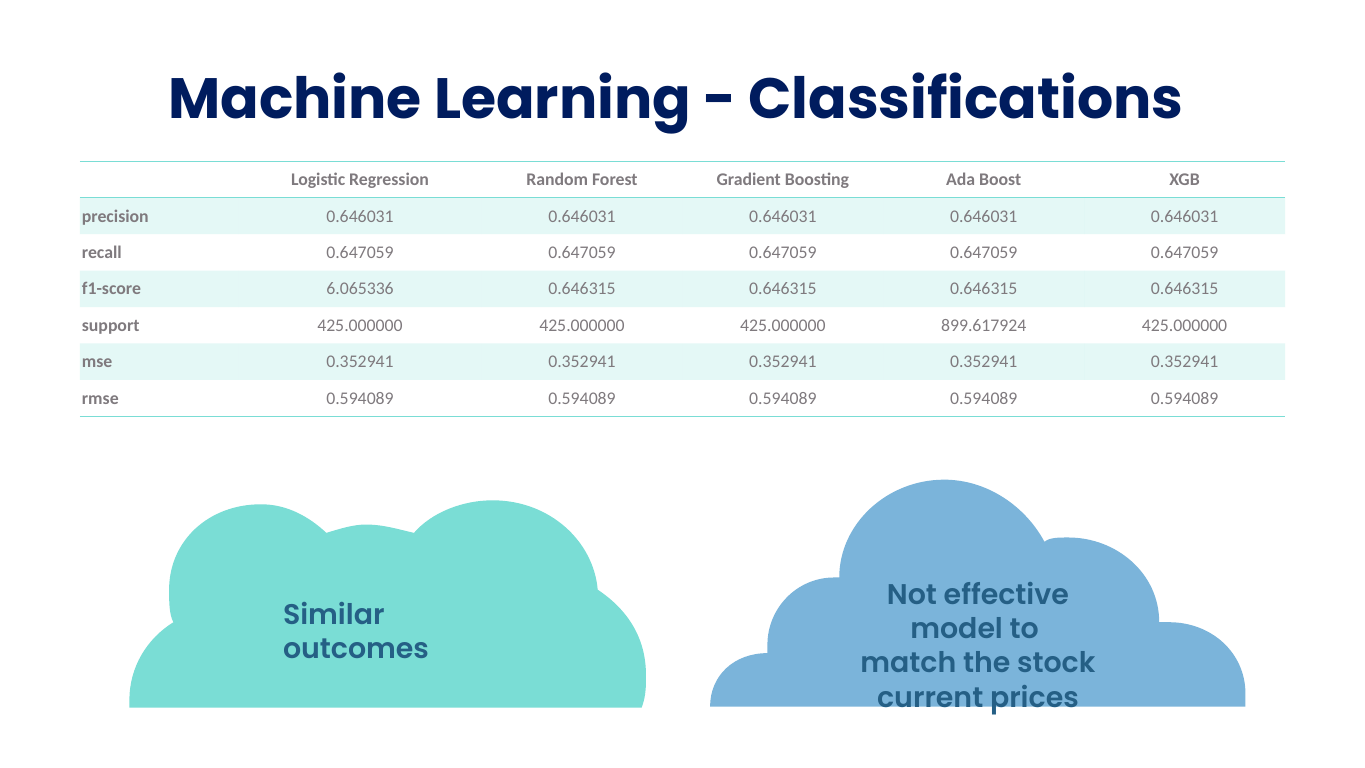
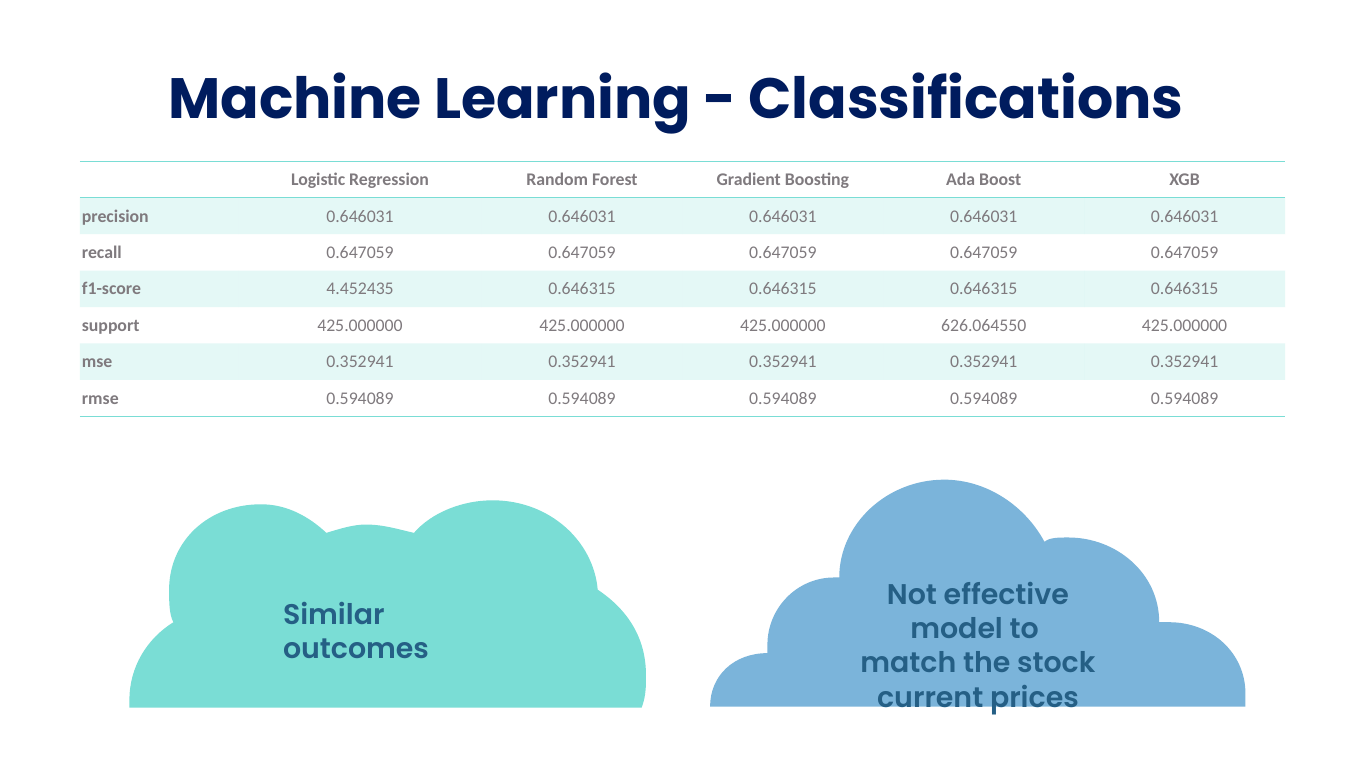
6.065336: 6.065336 -> 4.452435 (360, 289)
899.617924: 899.617924 -> 626.064550 (984, 325)
